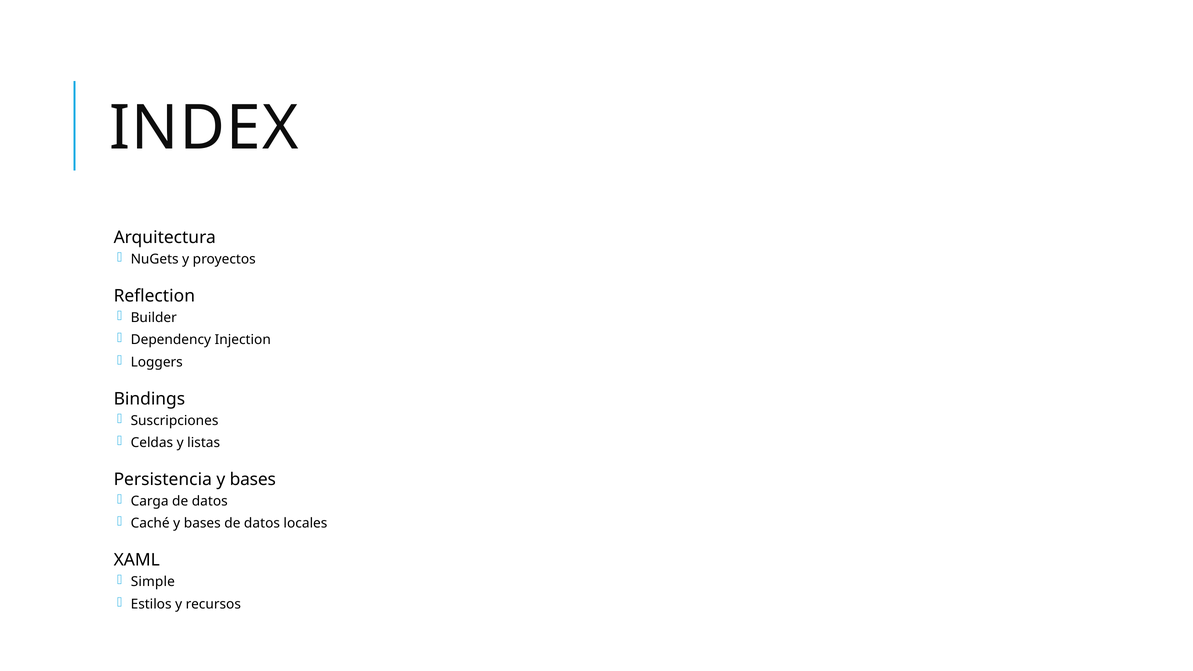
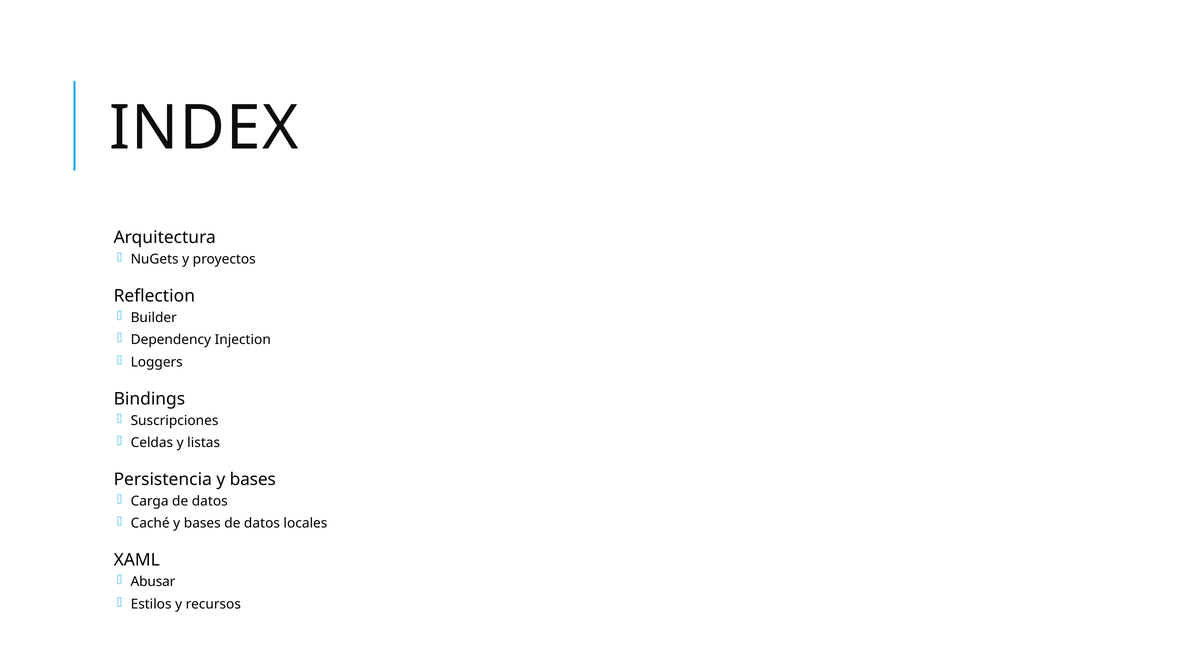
Simple: Simple -> Abusar (153, 582)
